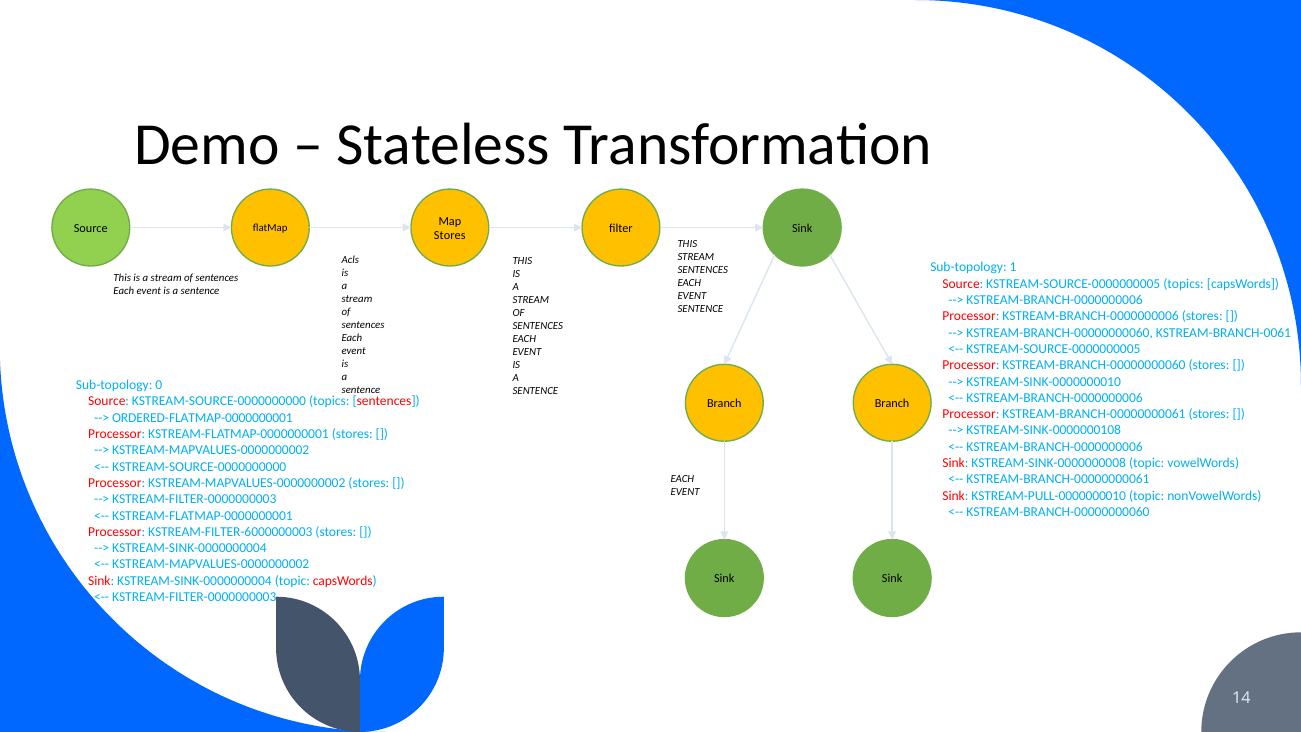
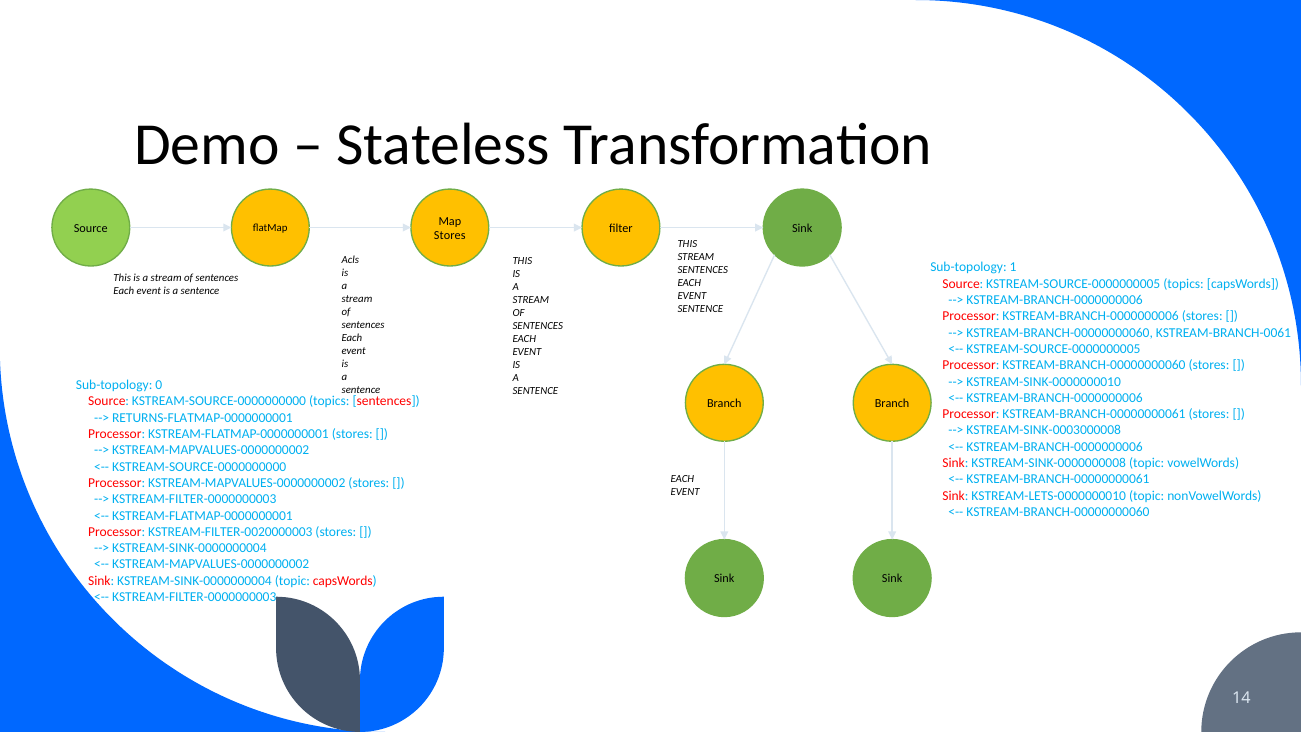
ORDERED-FLATMAP-0000000001: ORDERED-FLATMAP-0000000001 -> RETURNS-FLATMAP-0000000001 (202, 418)
KSTREAM-SINK-0000000108: KSTREAM-SINK-0000000108 -> KSTREAM-SINK-0003000008 (1044, 430)
KSTREAM-PULL-0000000010: KSTREAM-PULL-0000000010 -> KSTREAM-LETS-0000000010 (1049, 495)
KSTREAM-FILTER-6000000003: KSTREAM-FILTER-6000000003 -> KSTREAM-FILTER-0020000003 (230, 532)
